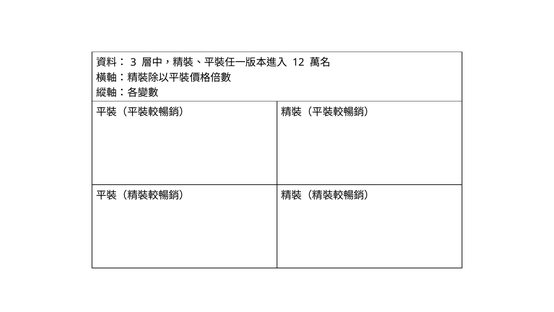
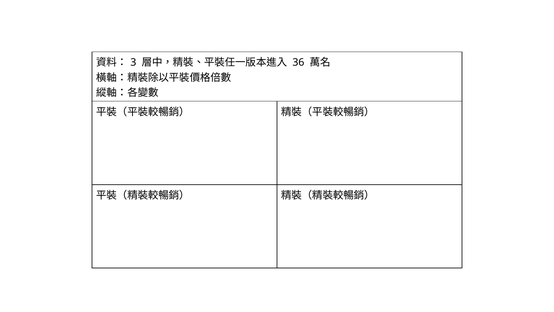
12: 12 -> 36 (298, 62)
